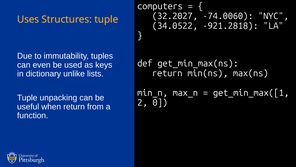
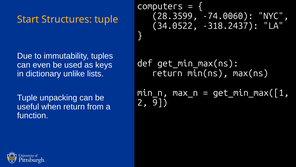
32.2027: 32.2027 -> 28.3599 (175, 16)
Uses: Uses -> Start (28, 19)
-921.2818: -921.2818 -> -318.2437 (230, 26)
0: 0 -> 9 (160, 102)
